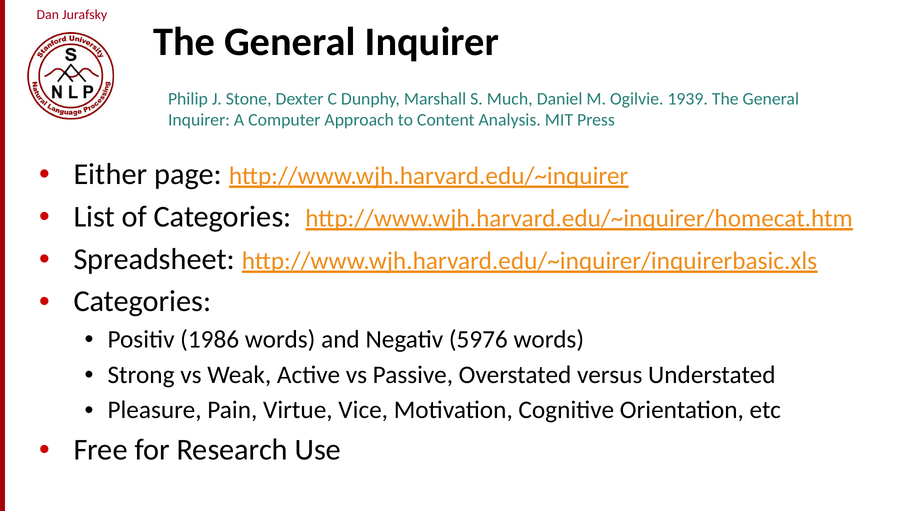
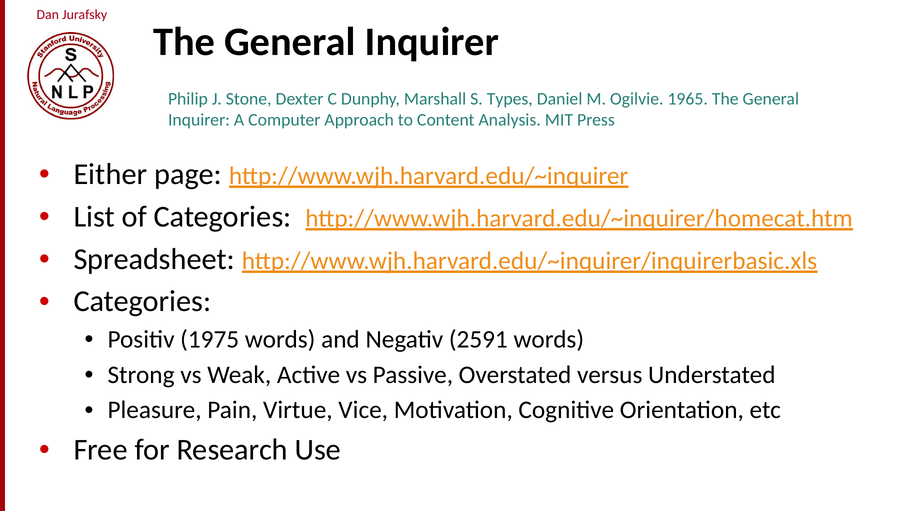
Much: Much -> Types (510, 99)
1939: 1939 -> 1965 (688, 99)
1986: 1986 -> 1975 (210, 340)
5976: 5976 -> 2591 (478, 340)
